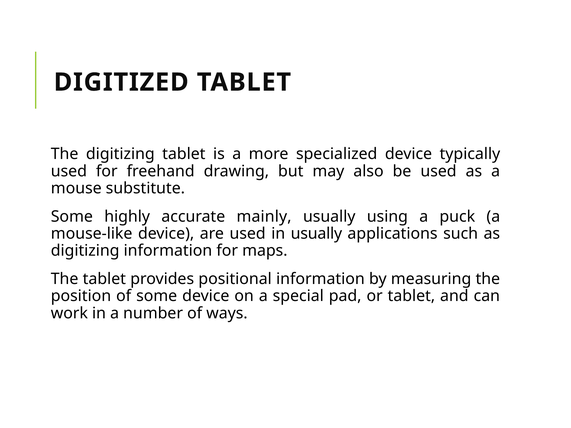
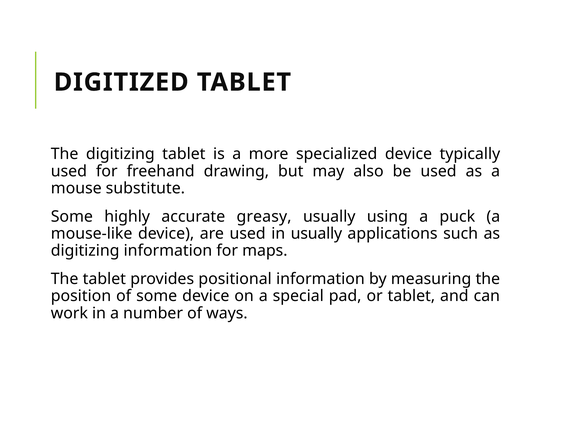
mainly: mainly -> greasy (264, 217)
